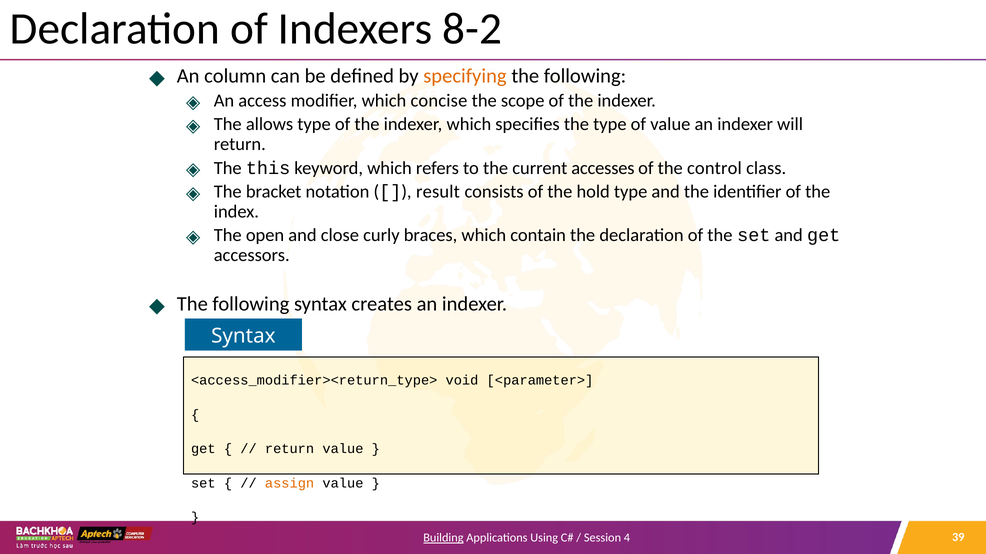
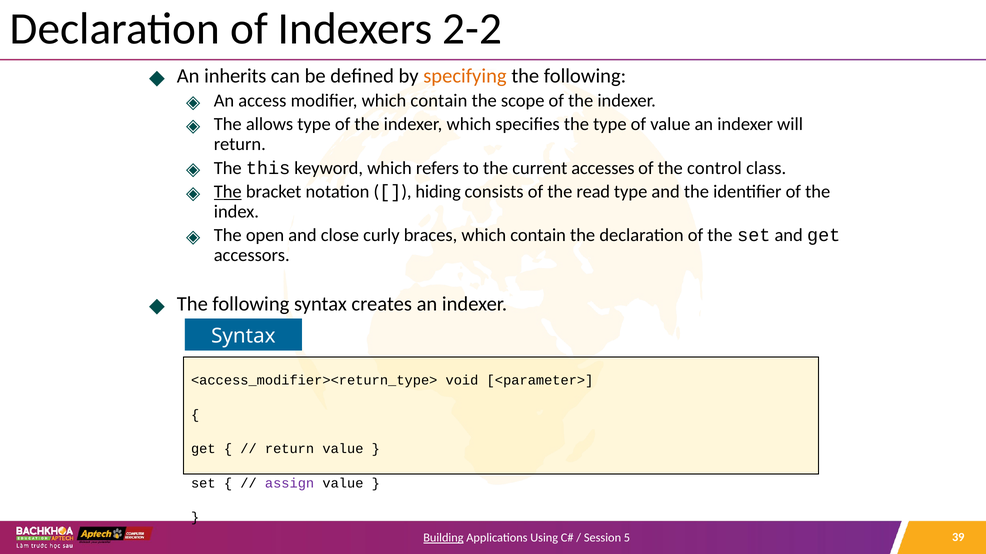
8-2: 8-2 -> 2-2 (472, 29)
column: column -> inherits (235, 76)
modifier which concise: concise -> contain (439, 101)
The underline: none -> present (228, 192)
result: result -> hiding (438, 192)
hold: hold -> read (593, 192)
assign colour: orange -> purple (290, 484)
4: 4 -> 5 (627, 538)
